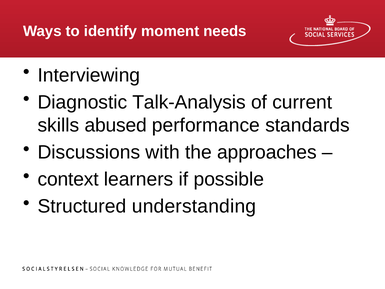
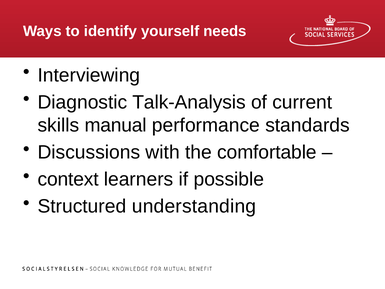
moment: moment -> yourself (170, 31)
abused: abused -> manual (116, 125)
approaches: approaches -> comfortable (267, 152)
